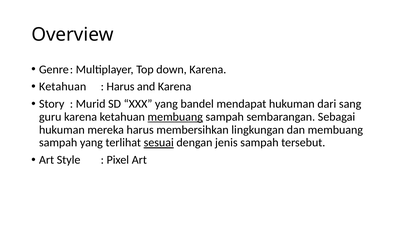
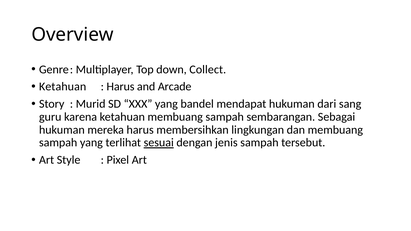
down Karena: Karena -> Collect (208, 69)
and Karena: Karena -> Arcade (175, 87)
membuang underline: present -> none (175, 117)
